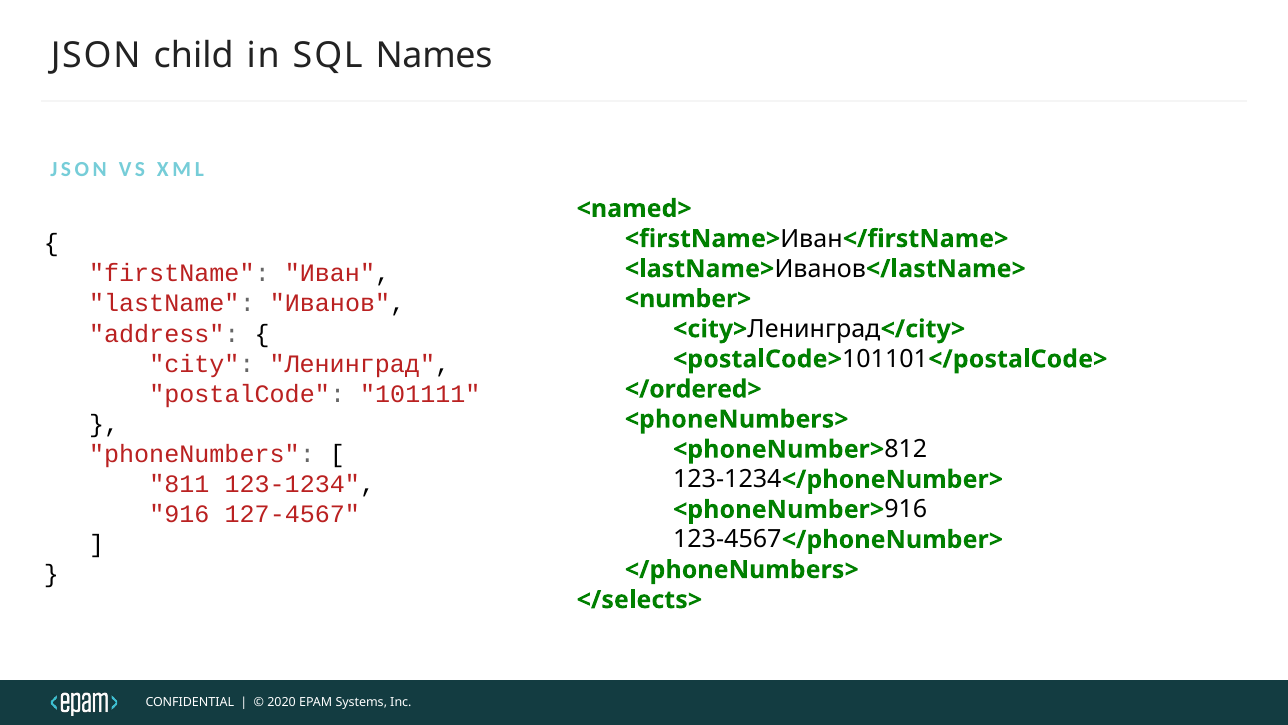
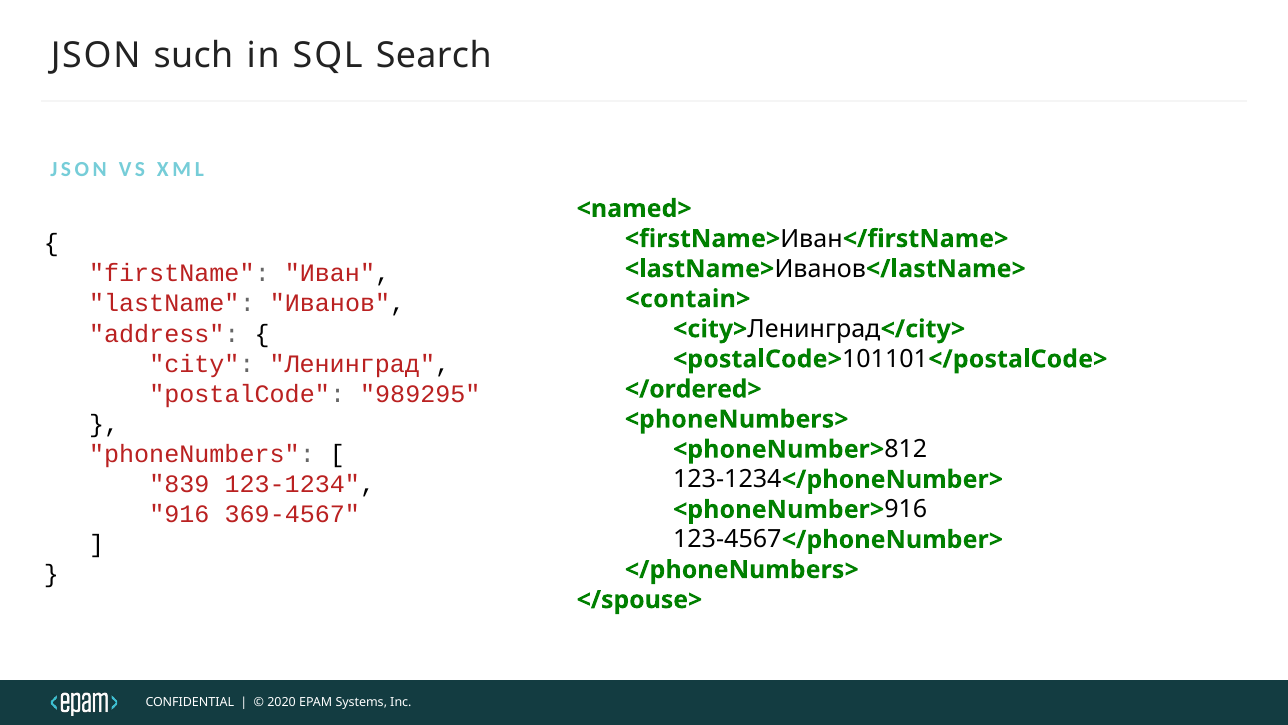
child: child -> such (193, 56)
Names: Names -> Search (434, 56)
<number>: <number> -> <contain> (688, 299)
101111: 101111 -> 989295 (420, 394)
811: 811 -> 839 (179, 484)
127-4567: 127-4567 -> 369-4567 (292, 514)
</selects>: </selects> -> </spouse> (639, 599)
